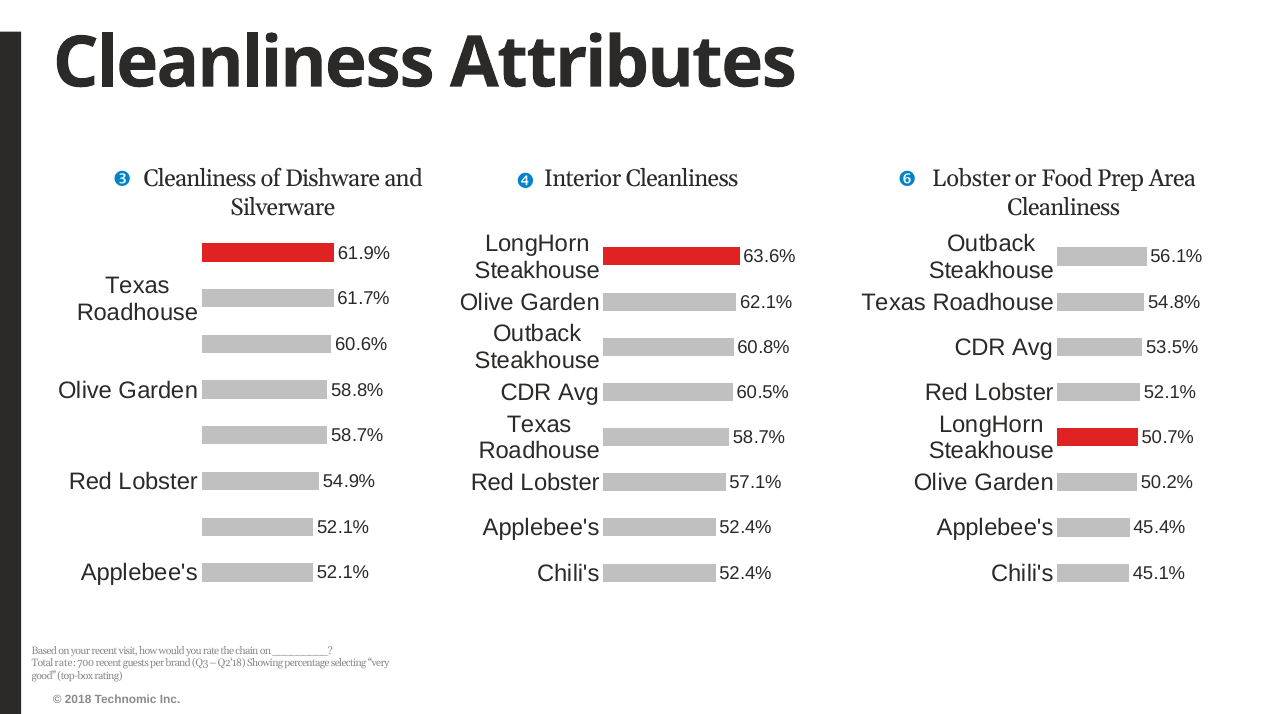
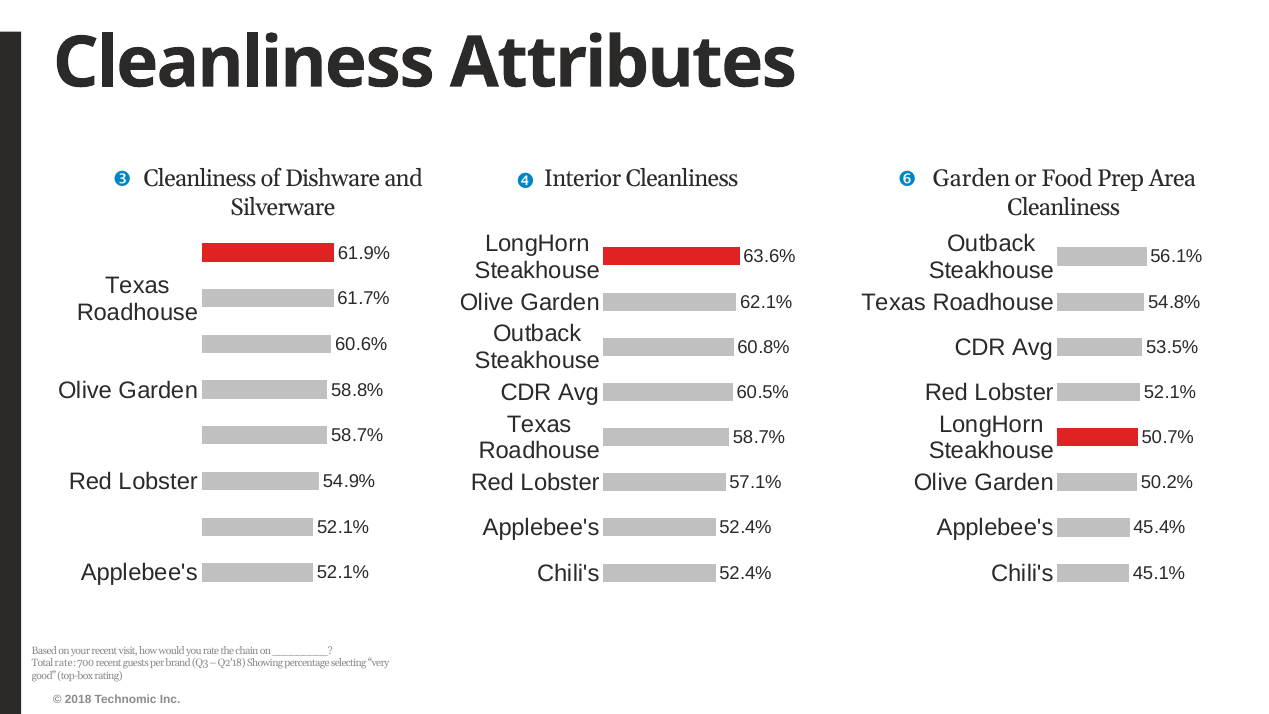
Cleanliness Lobster: Lobster -> Garden (971, 179)
